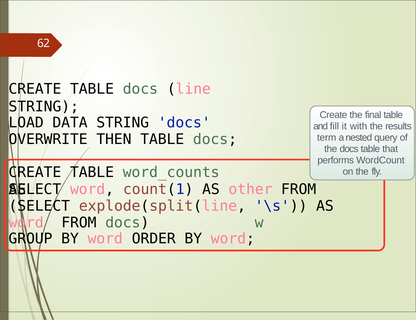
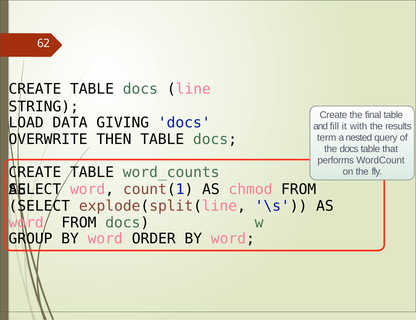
DATA STRING: STRING -> GIVING (123, 123)
other: other -> chmod (250, 189)
